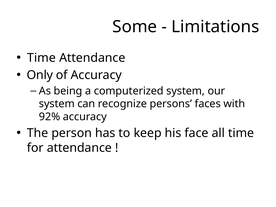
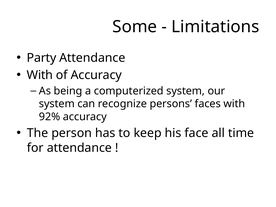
Time: Time -> Party (42, 58)
Only: Only -> With (40, 75)
